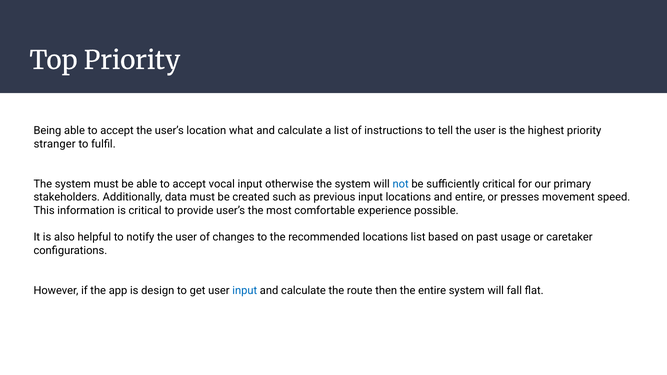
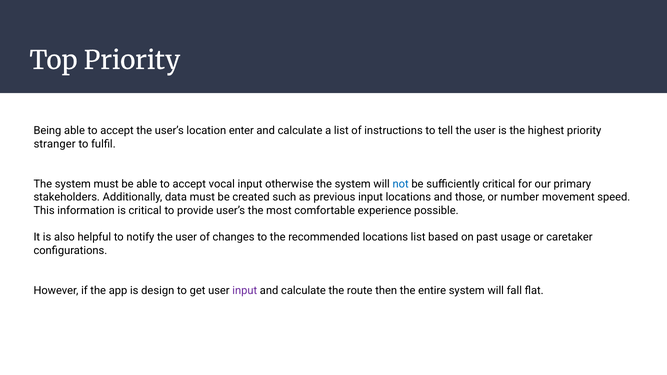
what: what -> enter (241, 131)
and entire: entire -> those (470, 197)
presses: presses -> number (520, 197)
input colour: blue -> purple (245, 291)
